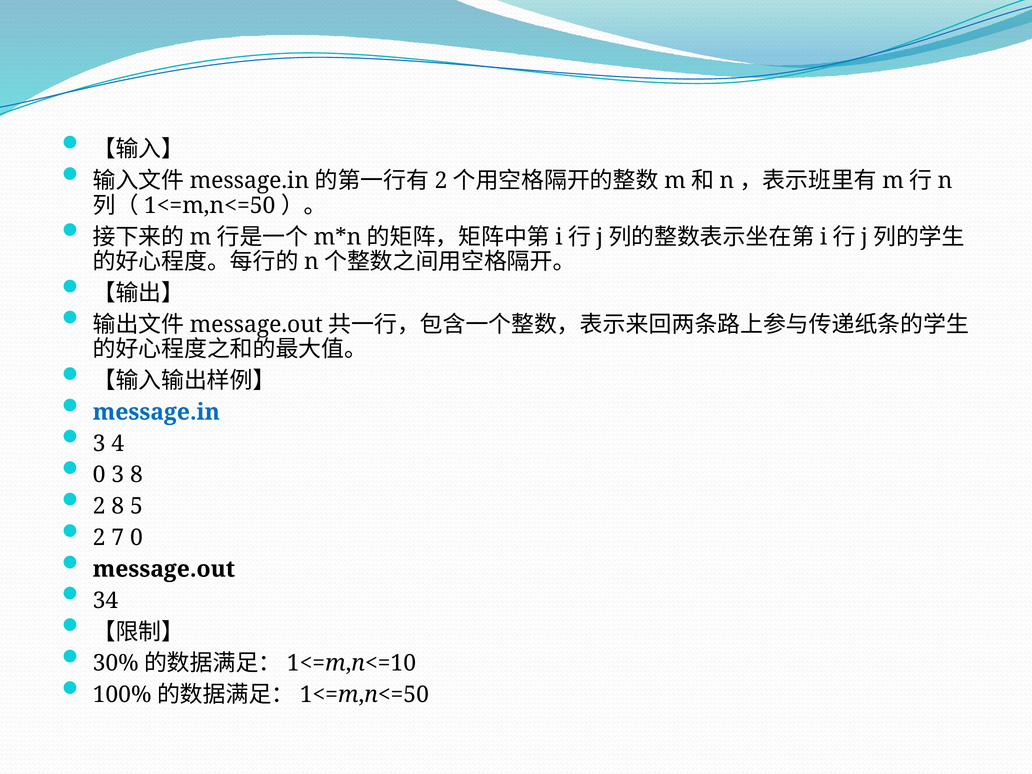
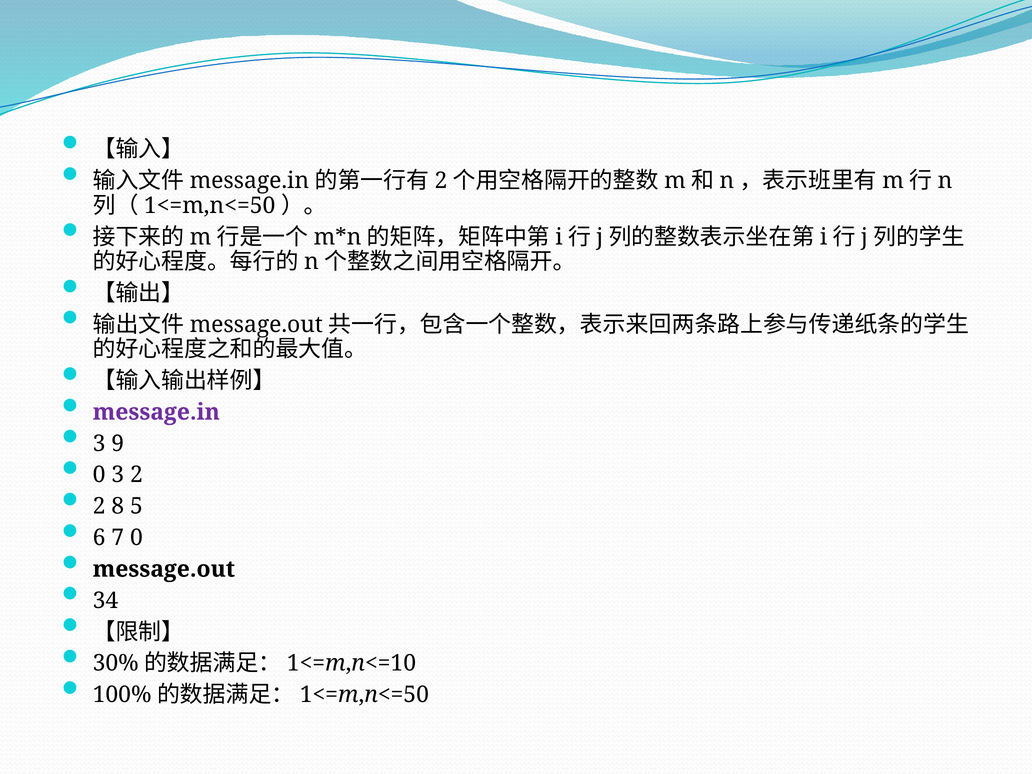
message.in colour: blue -> purple (156, 412)
4: 4 -> 9 (118, 444)
3 8: 8 -> 2 (136, 475)
2: 2 -> 6 (99, 538)
